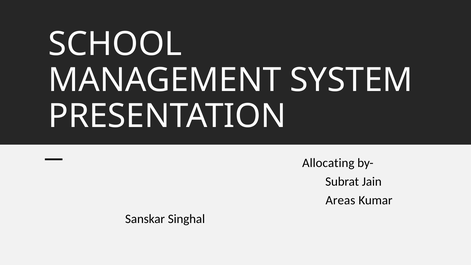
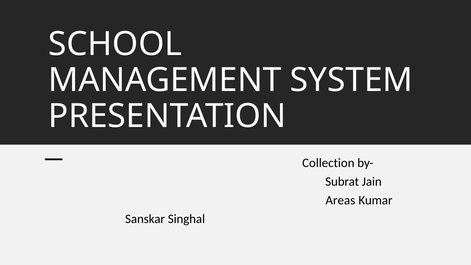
Allocating: Allocating -> Collection (328, 163)
